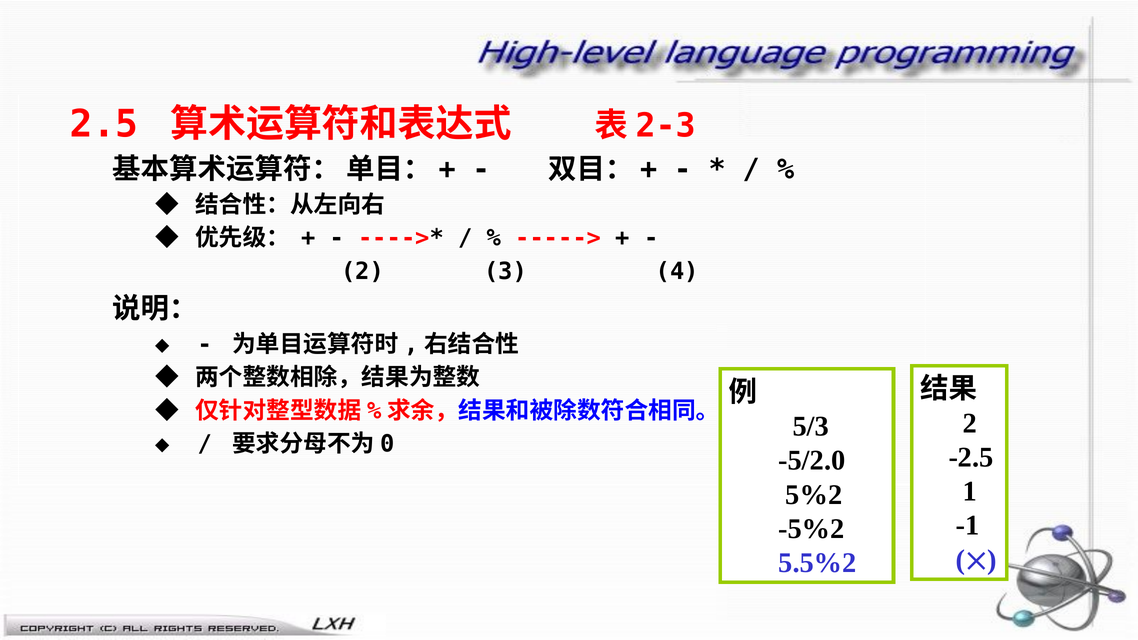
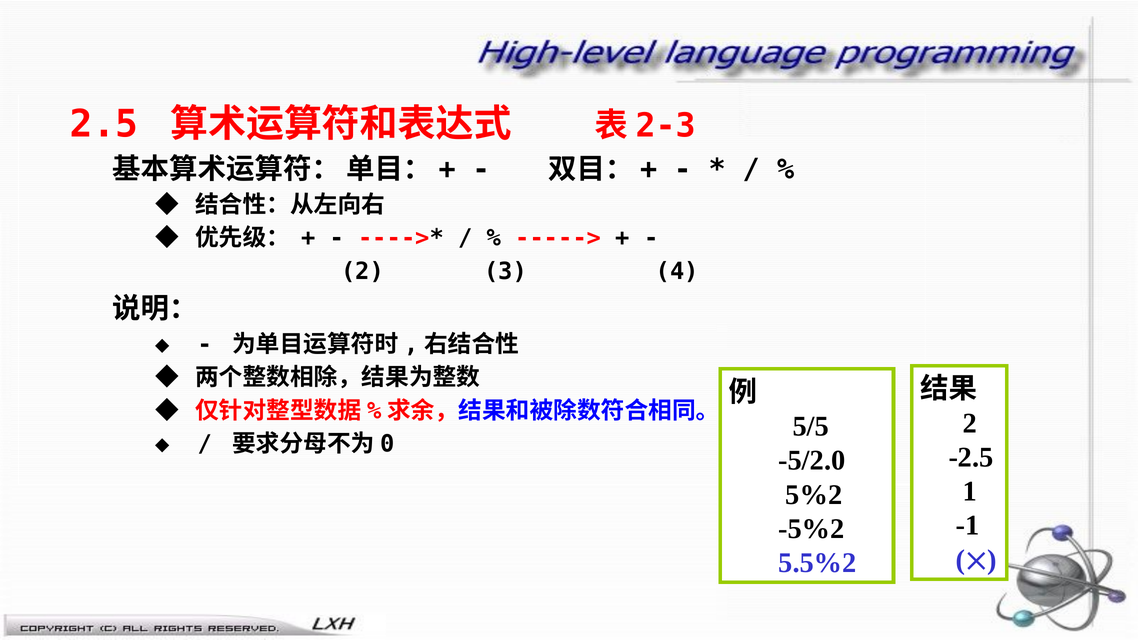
5/3: 5/3 -> 5/5 (811, 427)
